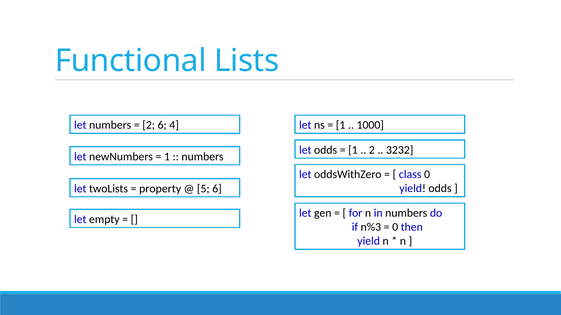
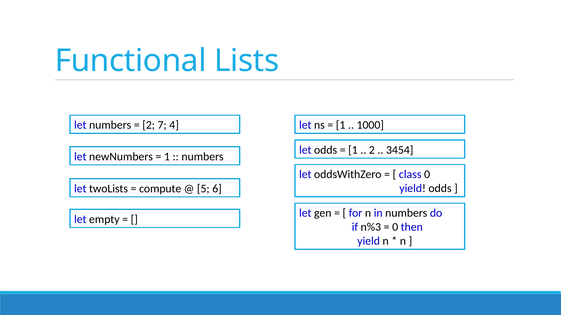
2 6: 6 -> 7 (162, 125)
3232: 3232 -> 3454 (400, 150)
property: property -> compute (160, 189)
